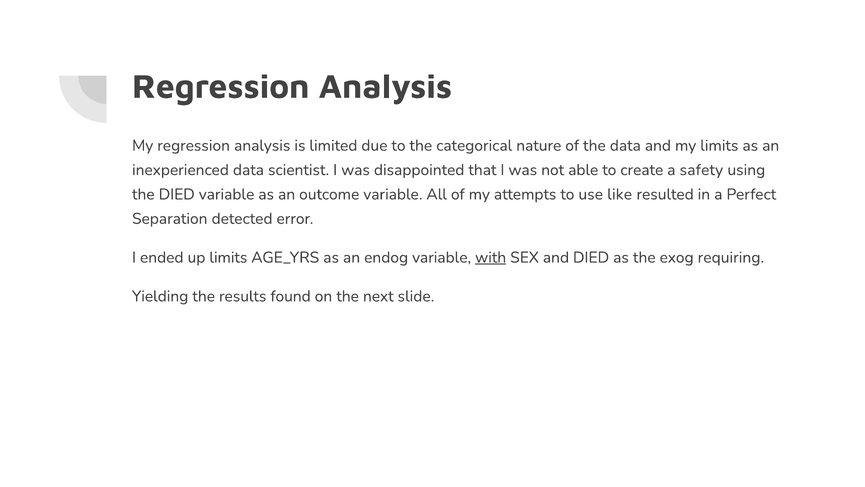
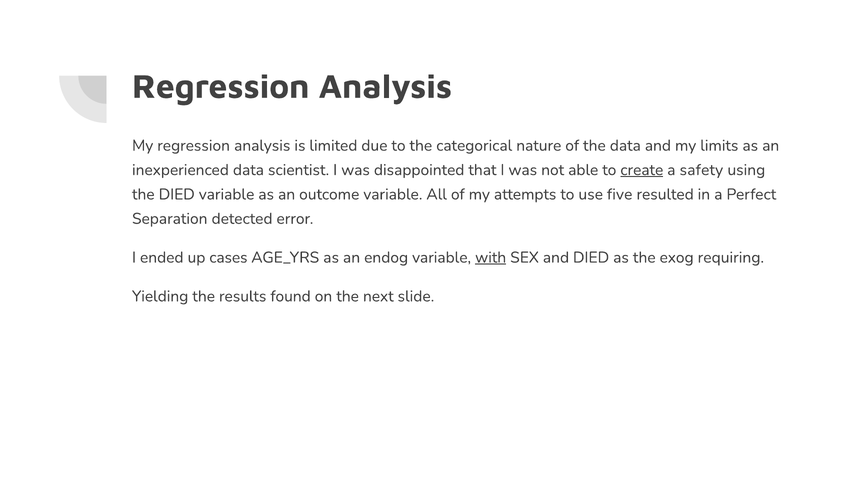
create underline: none -> present (642, 170)
like: like -> five (620, 194)
up limits: limits -> cases (228, 257)
